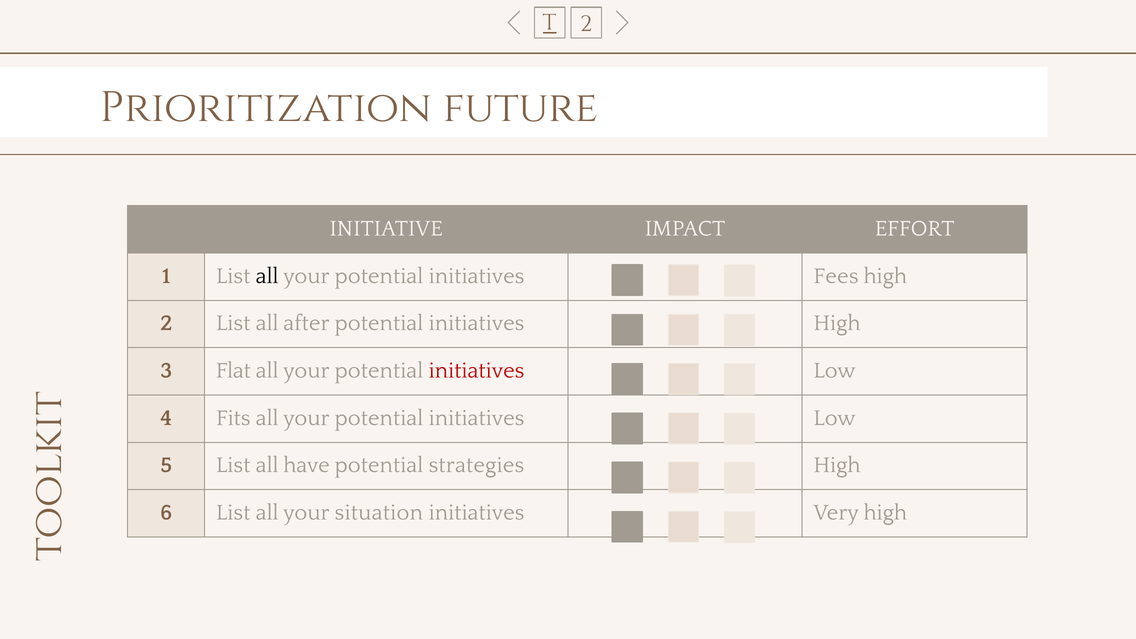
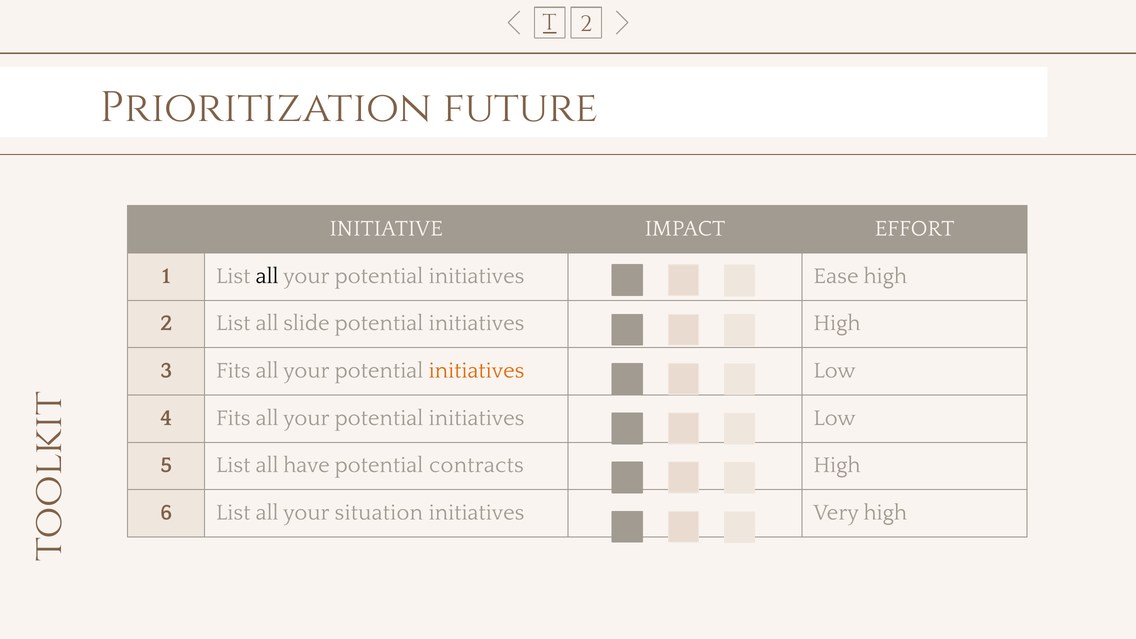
Fees: Fees -> Ease (836, 276)
after: after -> slide (306, 323)
3 Flat: Flat -> Fits (233, 370)
initiatives colour: red -> orange (477, 370)
strategies: strategies -> contracts (476, 465)
